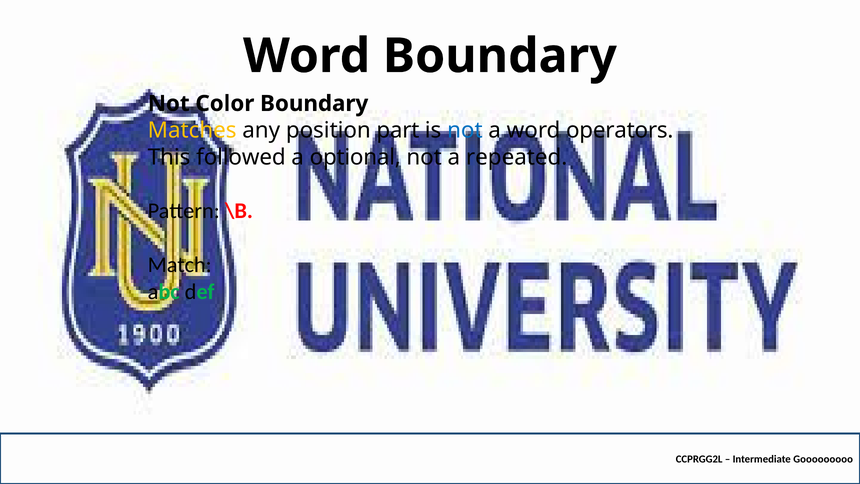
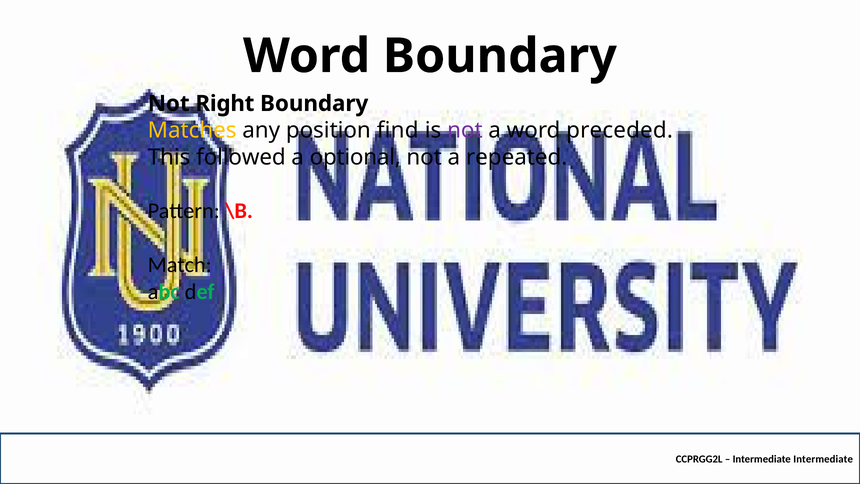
Color: Color -> Right (225, 104)
part: part -> find (398, 130)
not colour: blue -> purple (465, 130)
operators: operators -> preceded (620, 130)
Intermediate Gooooooooo: Gooooooooo -> Intermediate (823, 459)
